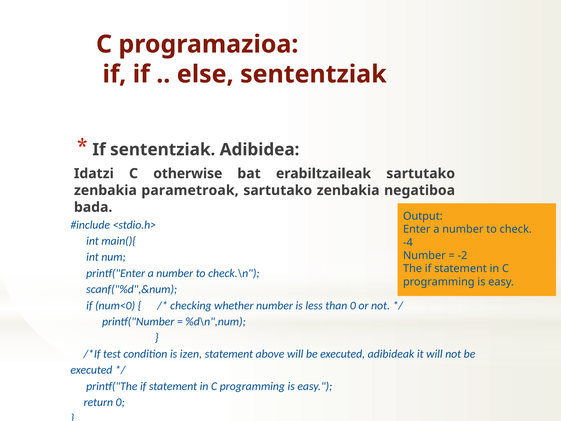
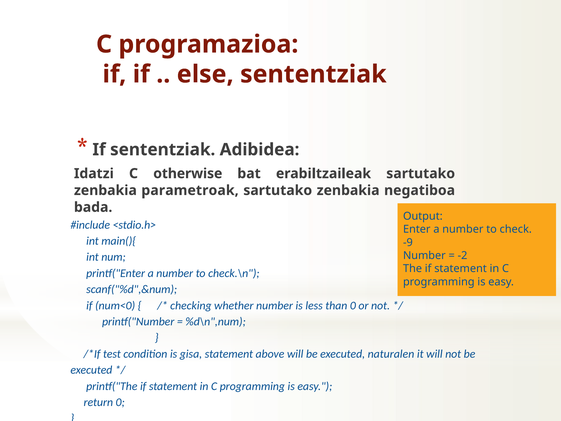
-4: -4 -> -9 (408, 242)
izen: izen -> gisa (191, 354)
adibideak: adibideak -> naturalen (391, 354)
